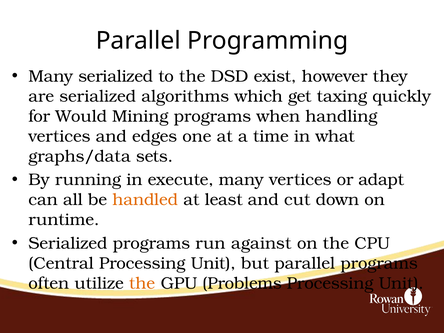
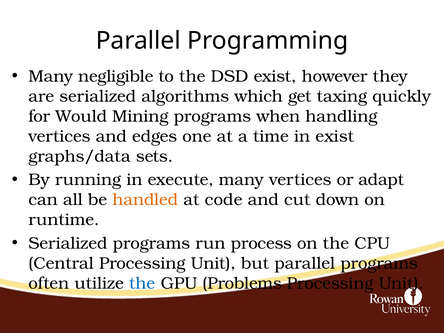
Many serialized: serialized -> negligible (116, 76)
in what: what -> exist (335, 136)
least: least -> code (224, 200)
against: against -> process (261, 243)
the colour: orange -> blue (142, 283)
